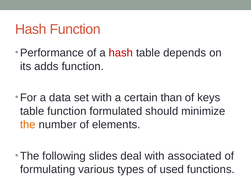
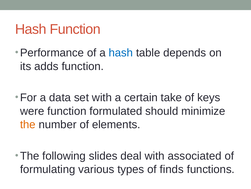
hash colour: red -> blue (121, 53)
than: than -> take (171, 97)
table: table -> were (32, 111)
used: used -> finds (172, 169)
